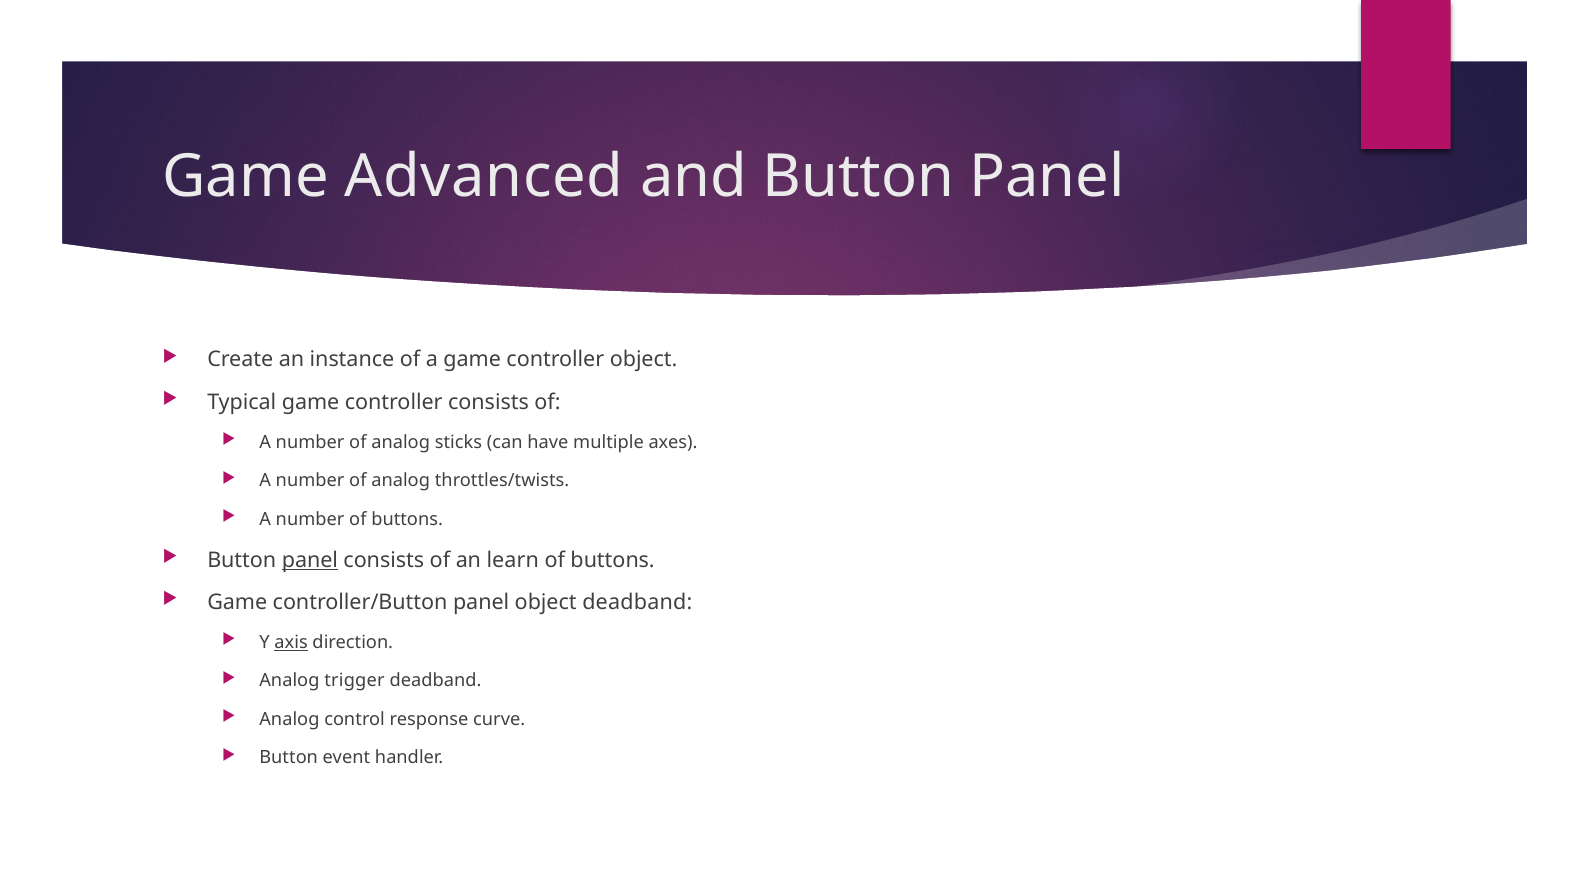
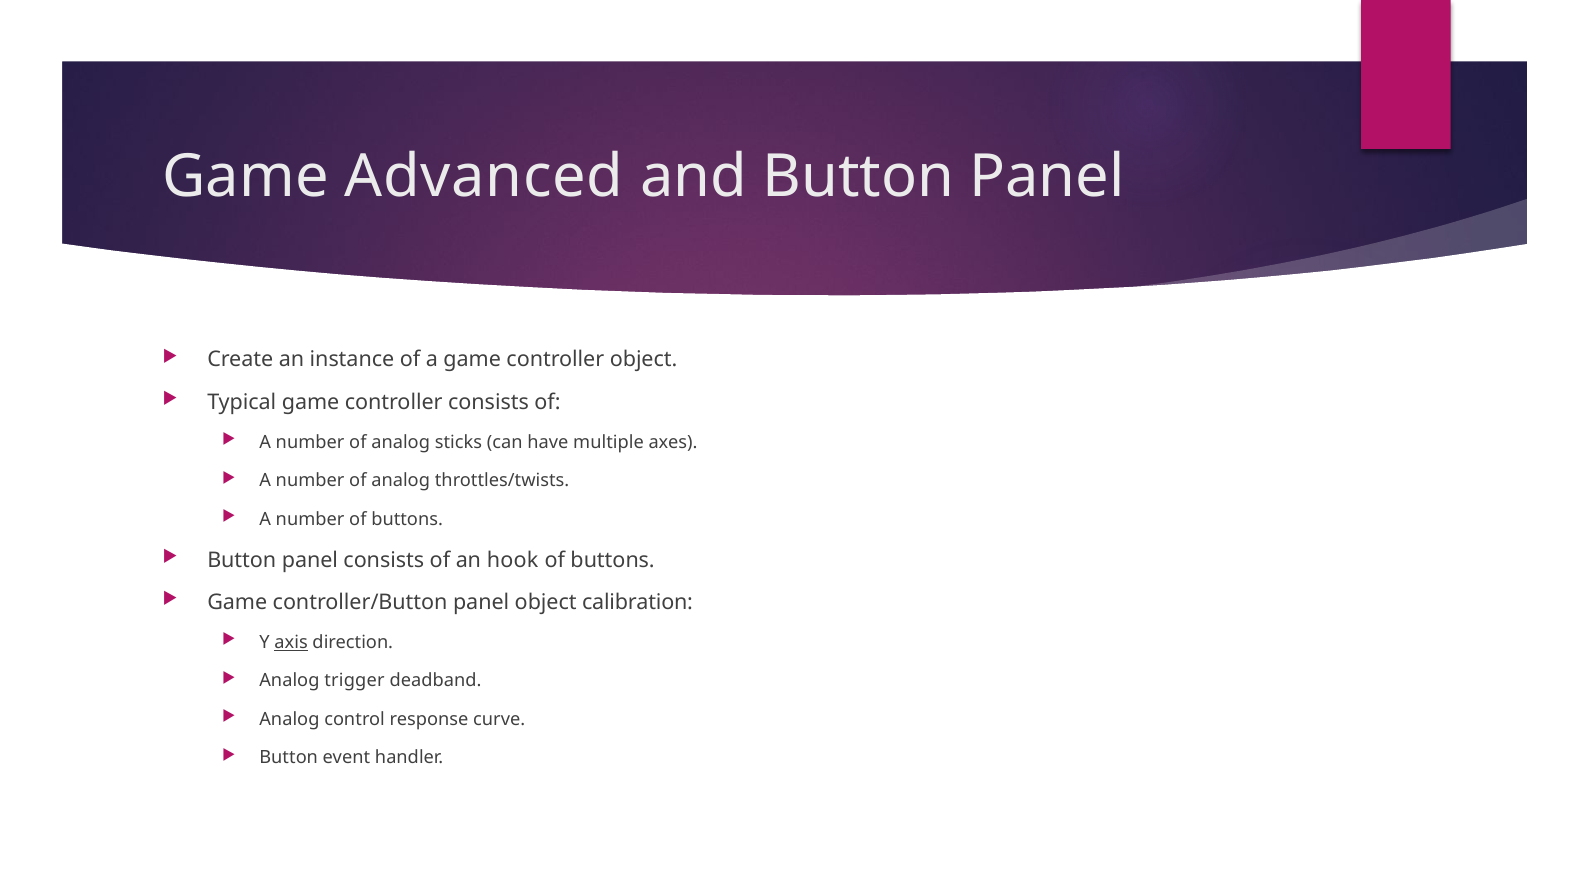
panel underline: present -> none (310, 560)
learn: learn -> hook (513, 560)
object deadband: deadband -> calibration (638, 603)
